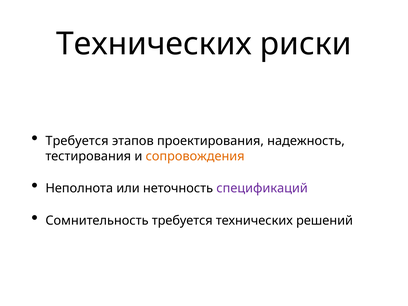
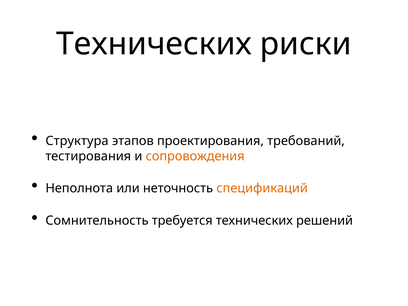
Требуется: Требуется -> Структура (77, 141)
надежность: надежность -> требований (306, 141)
спецификаций colour: purple -> orange (262, 188)
